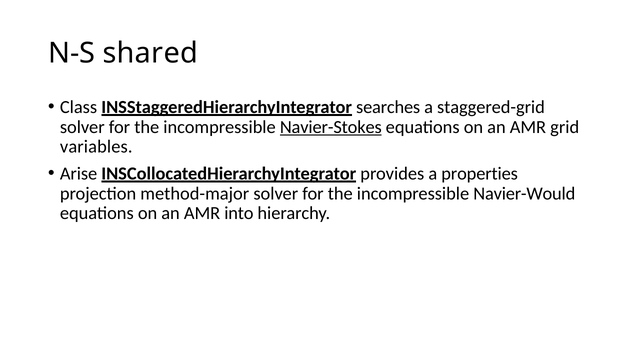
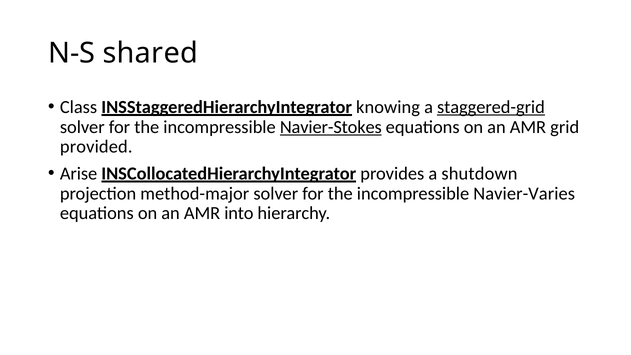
searches: searches -> knowing (388, 107)
staggered-grid underline: none -> present (491, 107)
variables: variables -> provided (96, 147)
properties: properties -> shutdown (479, 174)
Navier-Would: Navier-Would -> Navier-Varies (524, 193)
